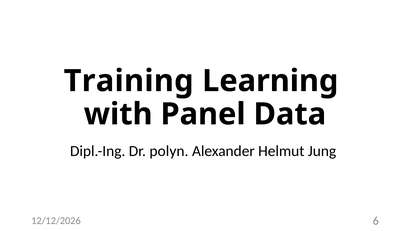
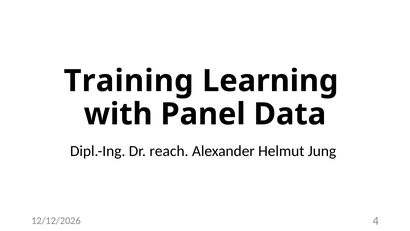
polyn: polyn -> reach (169, 151)
6: 6 -> 4 (376, 221)
